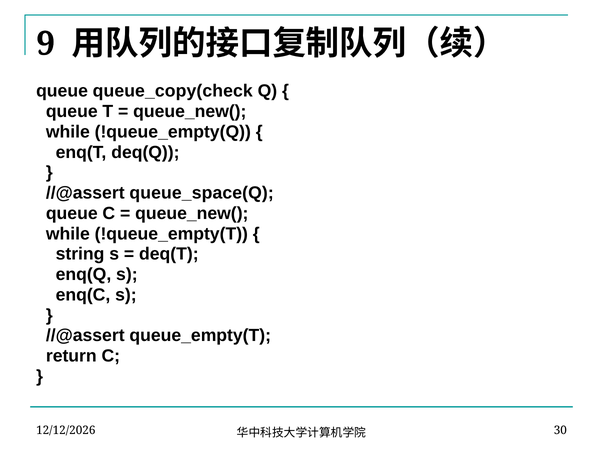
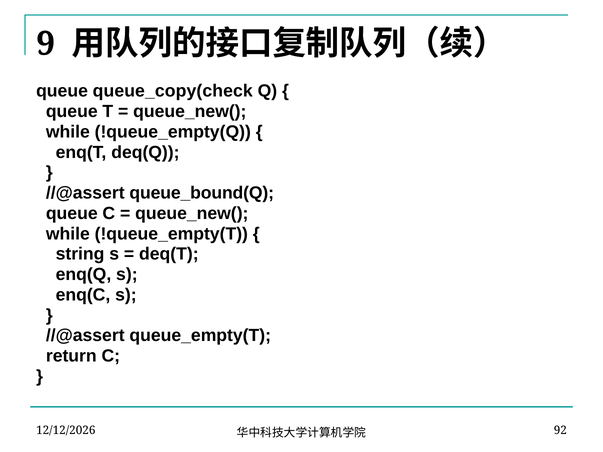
queue_space(Q: queue_space(Q -> queue_bound(Q (202, 193)
30: 30 -> 92 (560, 431)
